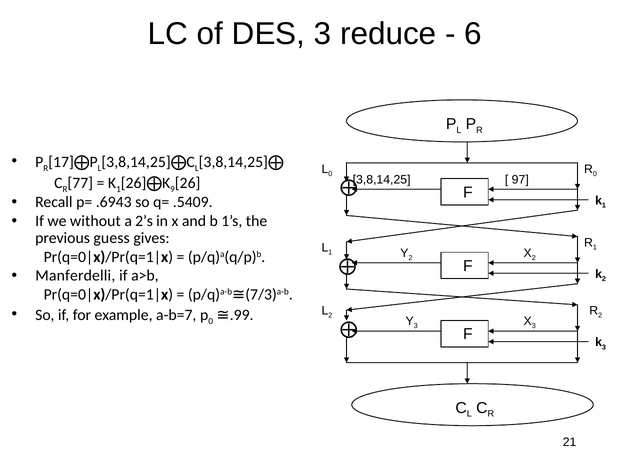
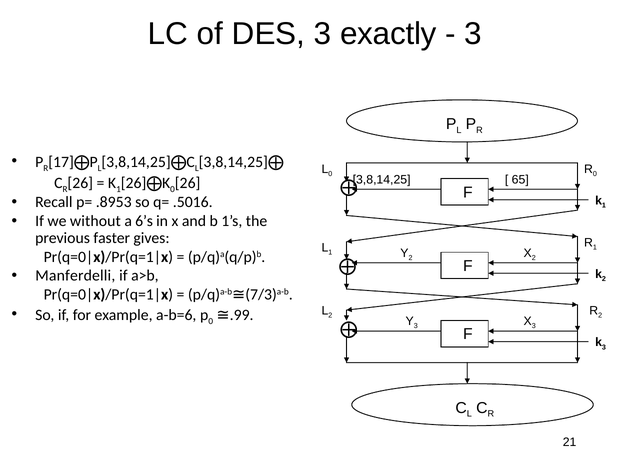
reduce: reduce -> exactly (388, 34)
6: 6 -> 3 (473, 34)
97: 97 -> 65 (520, 179)
9: 9 -> 0 (173, 189)
77: 77 -> 26 (80, 183)
.6943: .6943 -> .8953 (114, 202)
.5409: .5409 -> .5016 (193, 202)
2’s: 2’s -> 6’s (144, 221)
guess: guess -> faster (112, 238)
a-b=7: a-b=7 -> a-b=6 (176, 315)
